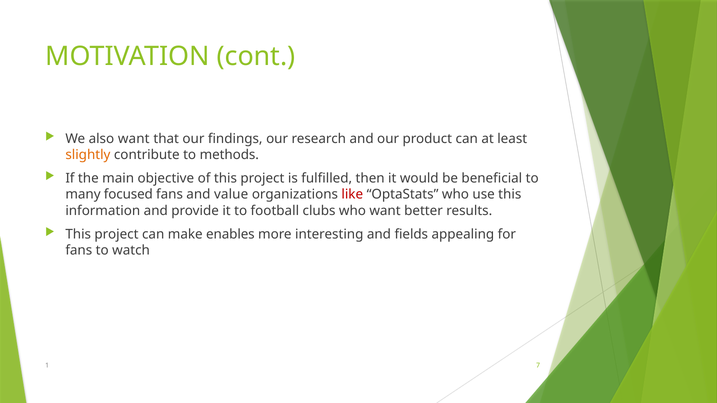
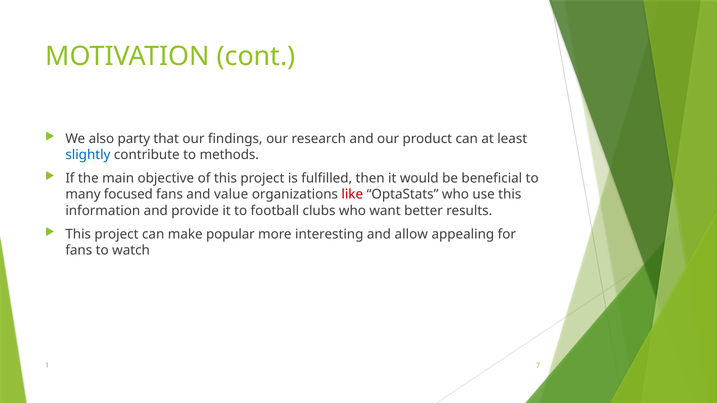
also want: want -> party (134, 139)
slightly colour: orange -> blue (88, 155)
enables: enables -> popular (230, 234)
fields: fields -> allow (411, 234)
